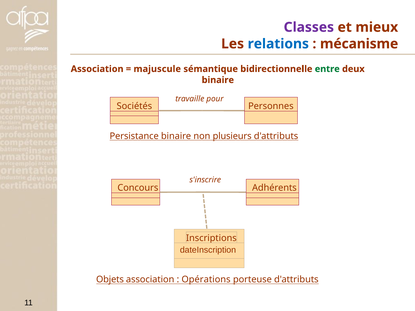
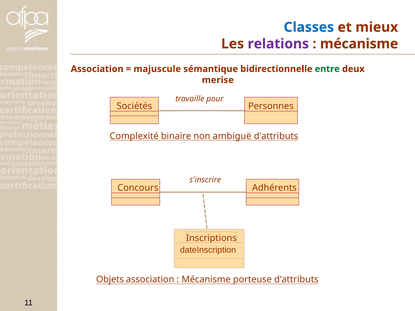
Classes colour: purple -> blue (309, 27)
relations colour: blue -> purple (278, 44)
binaire: binaire -> merise (218, 80)
Persistance: Persistance -> Complexité (134, 136)
plusieurs: plusieurs -> ambiguë (232, 136)
Opérations: Opérations -> Mécanisme (206, 280)
